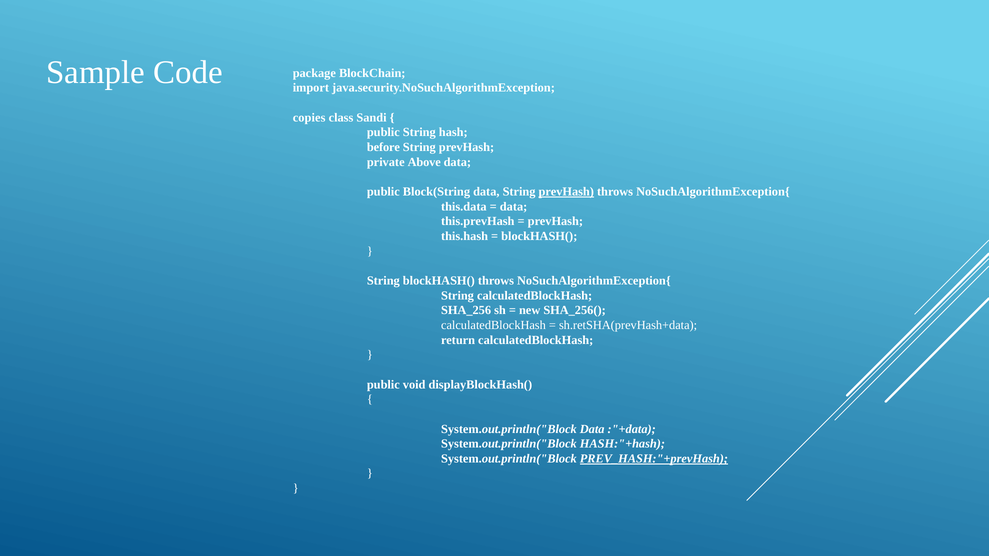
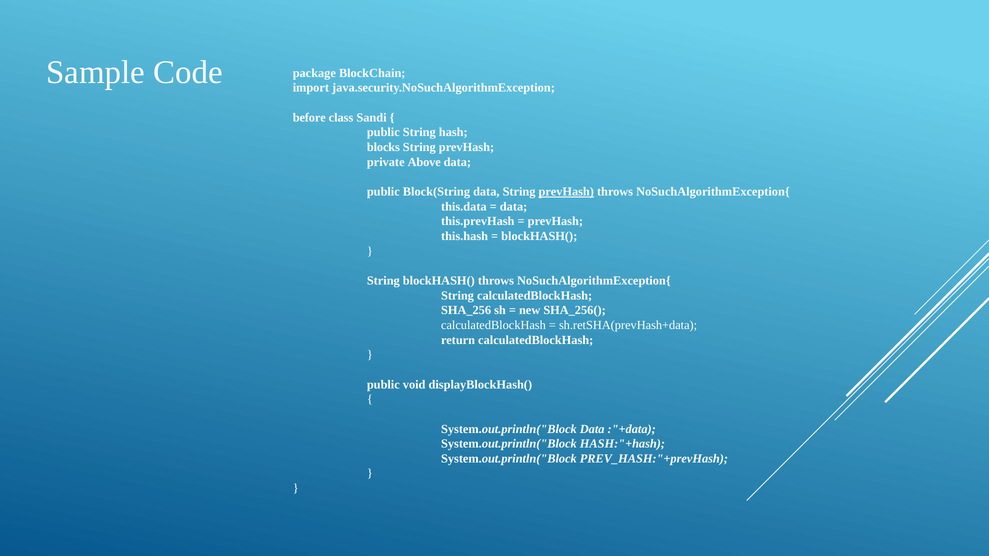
copies: copies -> before (309, 118)
before: before -> blocks (383, 147)
PREV_HASH:"+prevHash underline: present -> none (654, 459)
